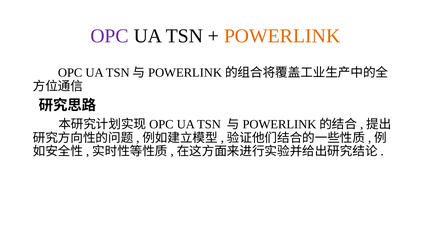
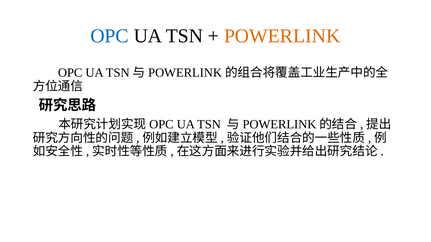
OPC colour: purple -> blue (110, 36)
